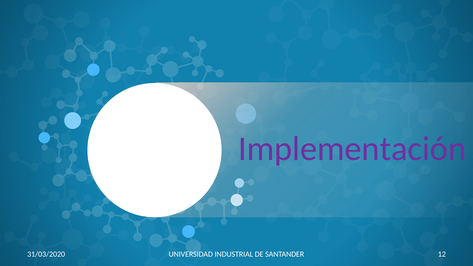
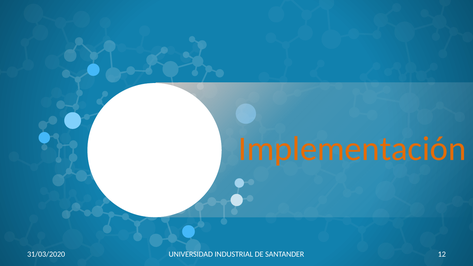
Implementación colour: purple -> orange (352, 149)
